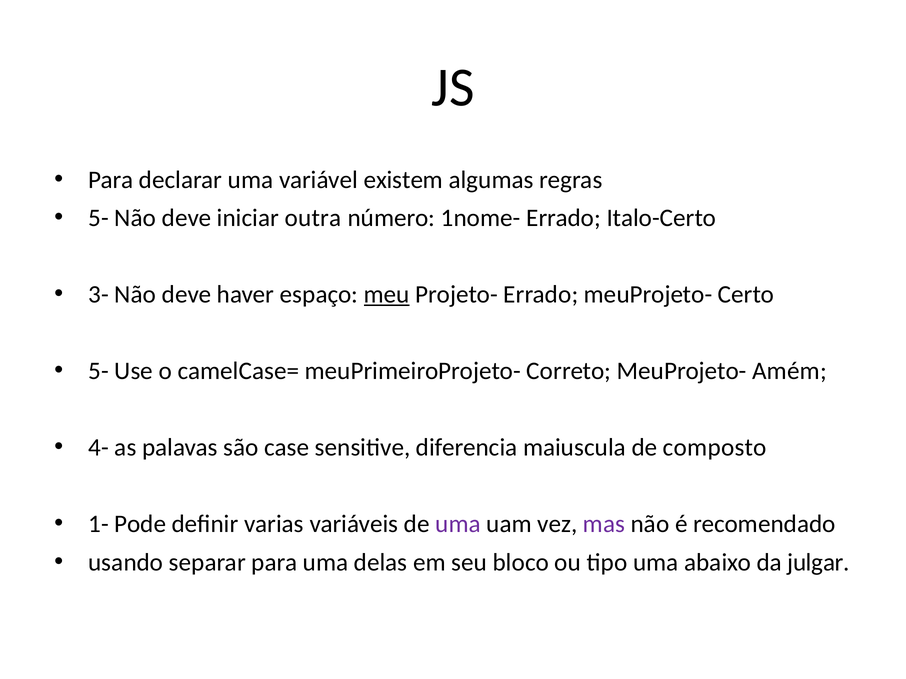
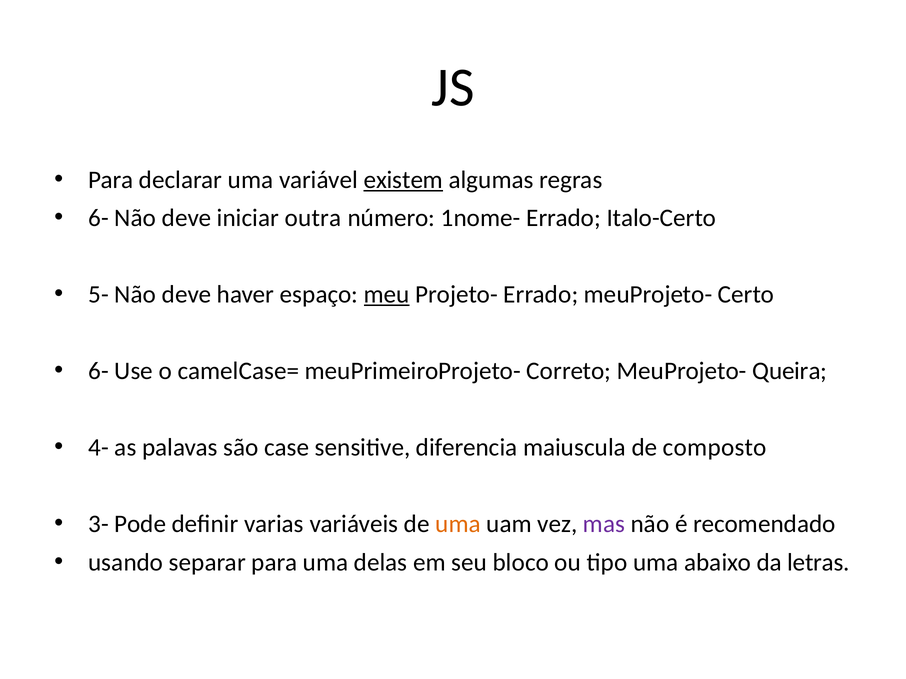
existem underline: none -> present (403, 180)
5-: 5- -> 6- (99, 218)
3-: 3- -> 5- (99, 295)
5-: 5- -> 6- (99, 371)
Amém: Amém -> Queira (790, 371)
1-: 1- -> 3- (99, 524)
uma colour: purple -> orange (458, 524)
julgar: julgar -> letras (818, 563)
